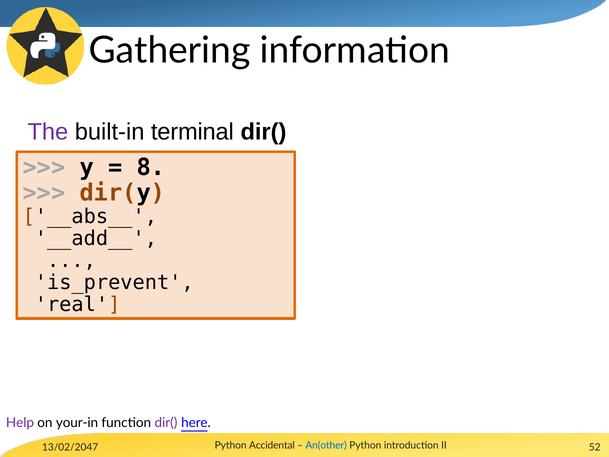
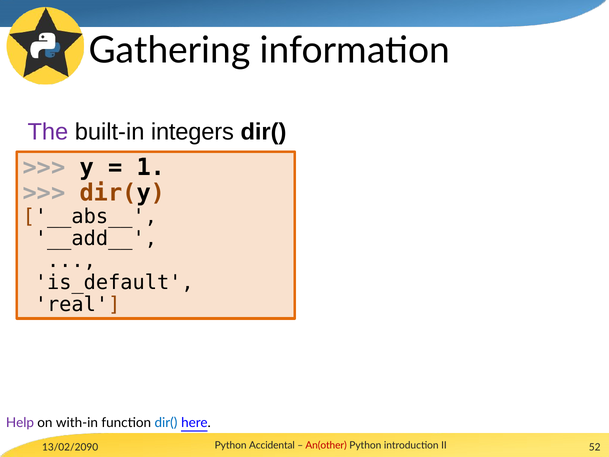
terminal: terminal -> integers (192, 132)
8: 8 -> 1 (151, 167)
is_prevent: is_prevent -> is_default (114, 282)
your-in: your-in -> with-in (77, 423)
dir( colour: purple -> blue (166, 423)
13/02/2047: 13/02/2047 -> 13/02/2090 (70, 447)
An(other colour: blue -> red (326, 445)
